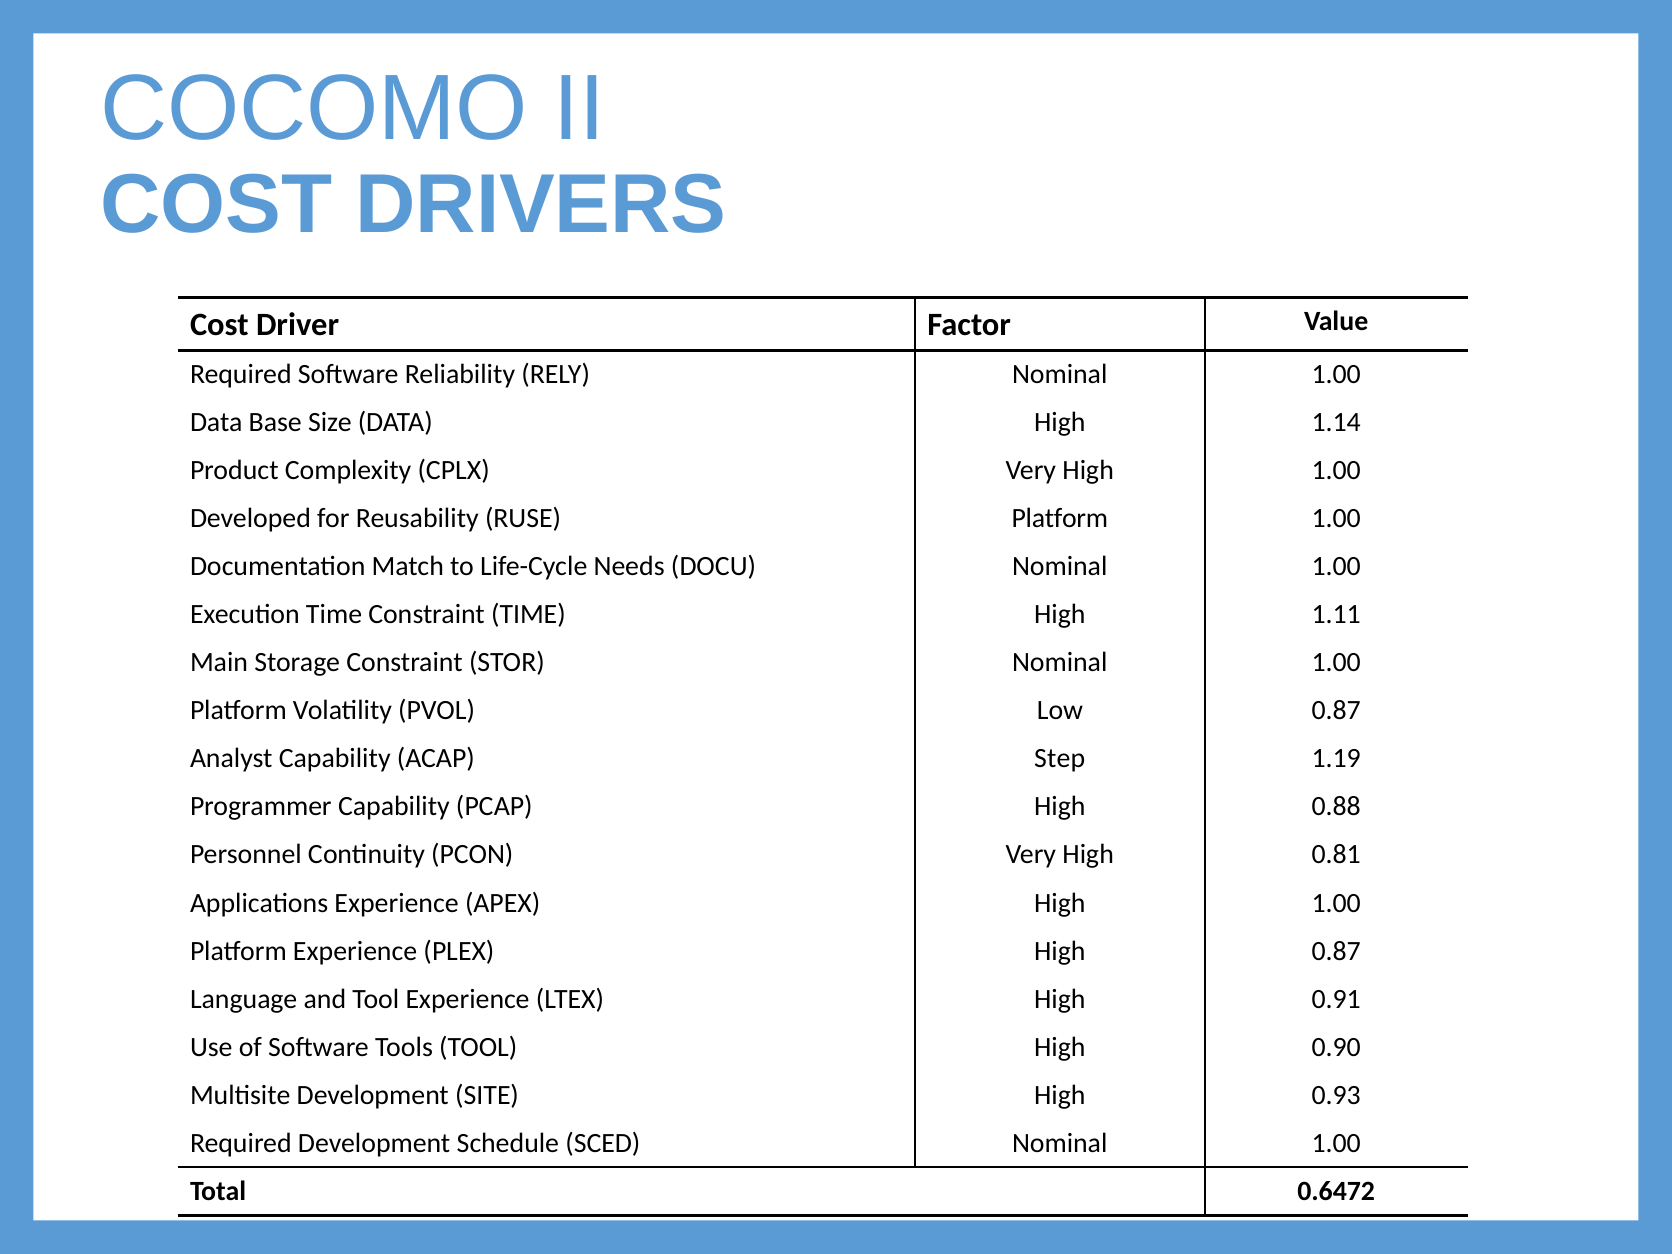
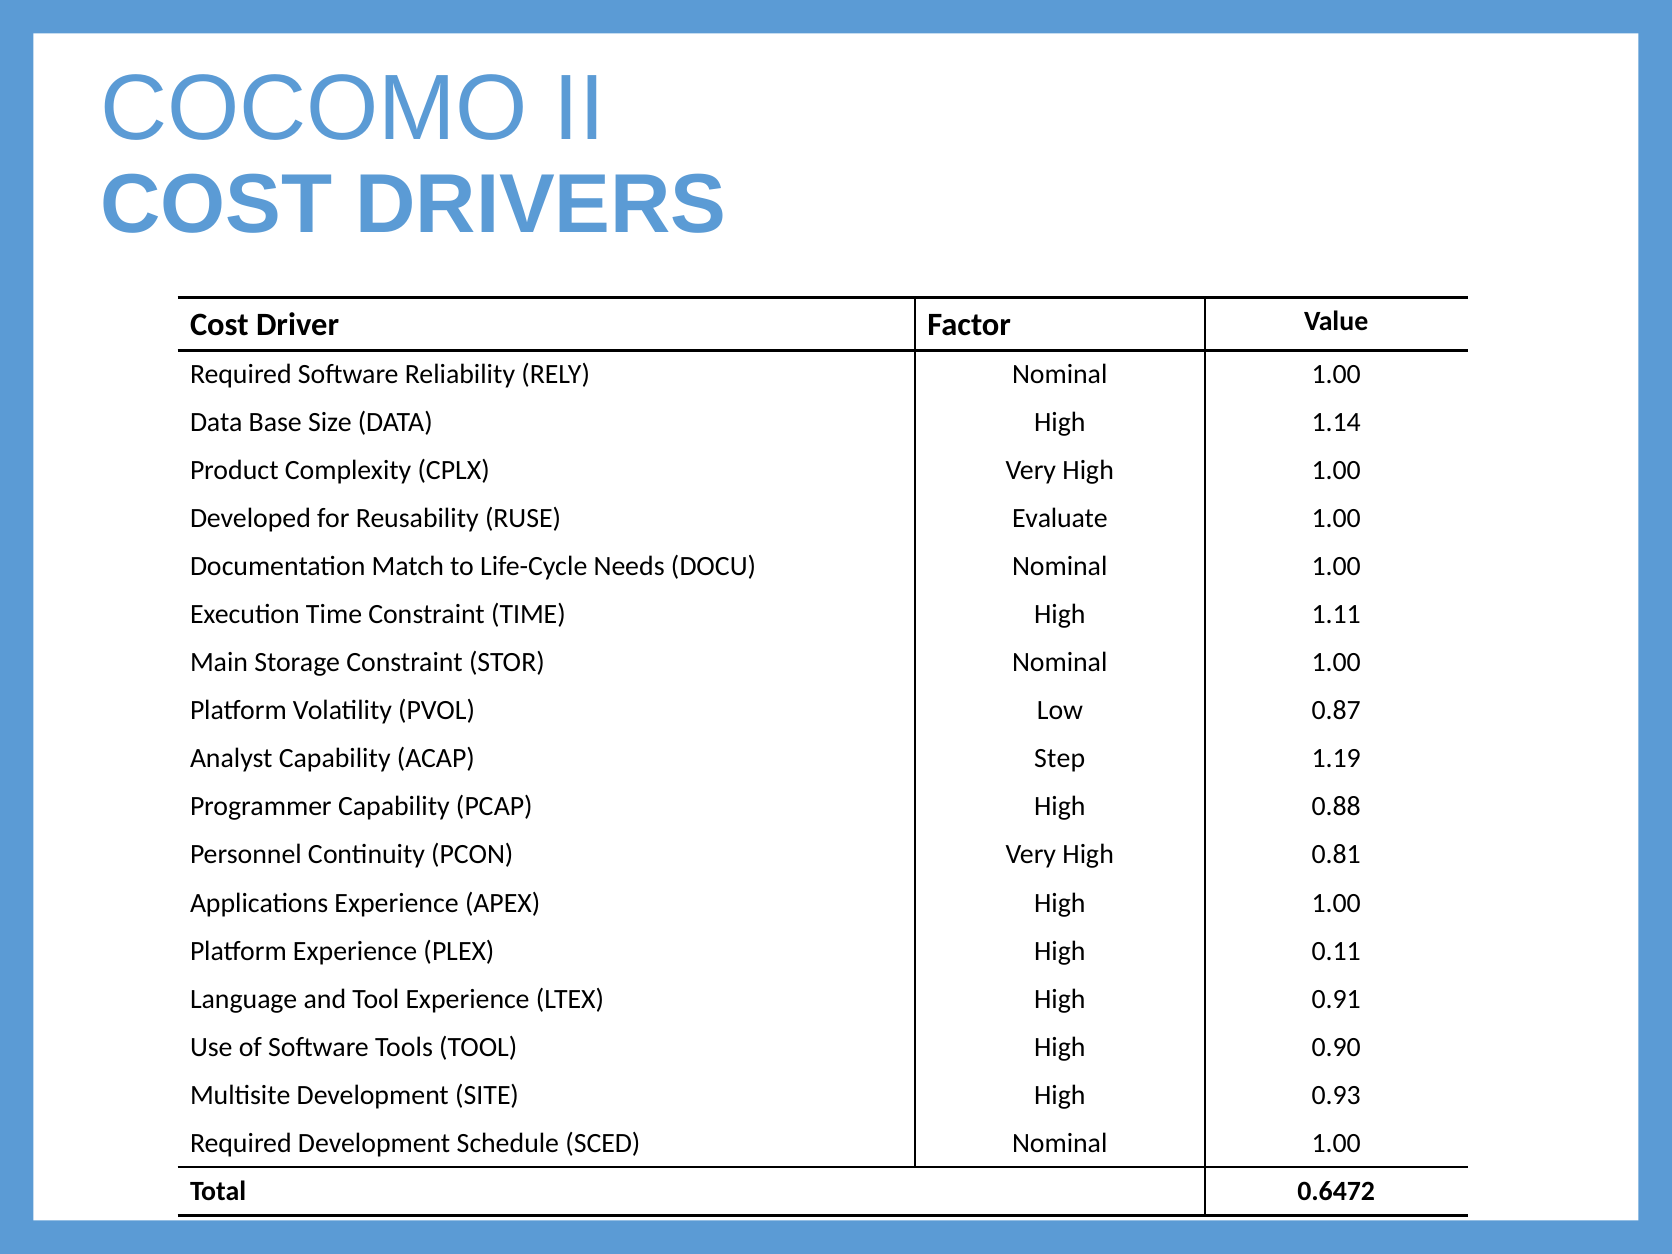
RUSE Platform: Platform -> Evaluate (1060, 518)
High 0.87: 0.87 -> 0.11 (1336, 951)
